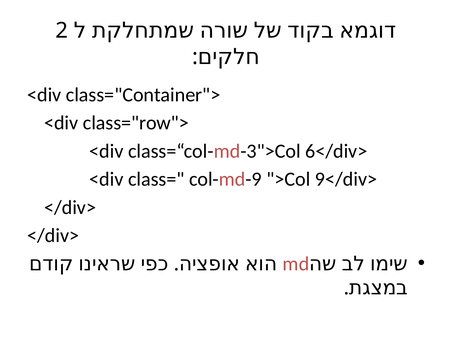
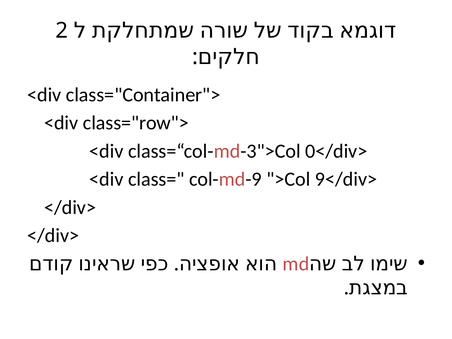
6</div>: 6</div> -> 0</div> (336, 151)
